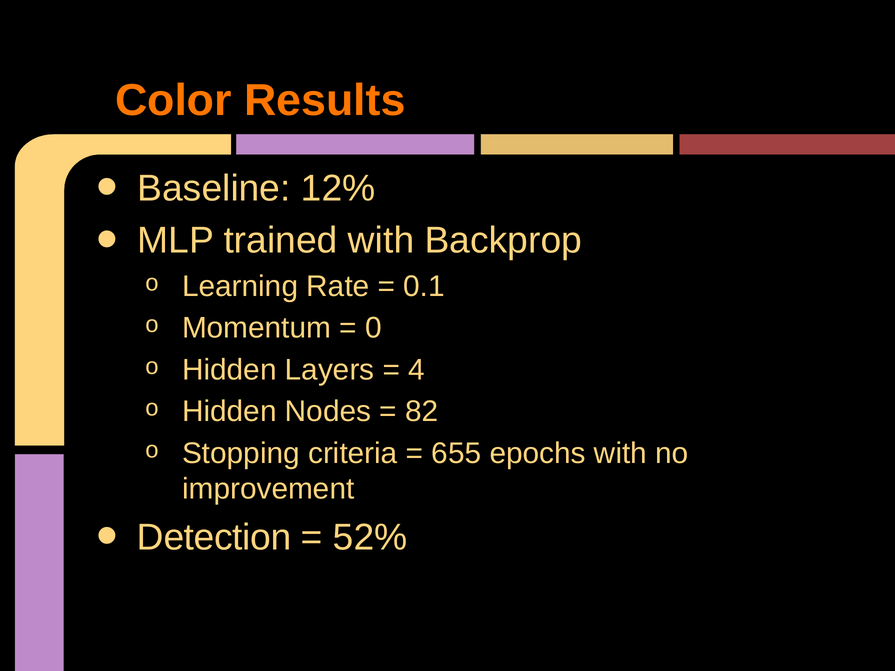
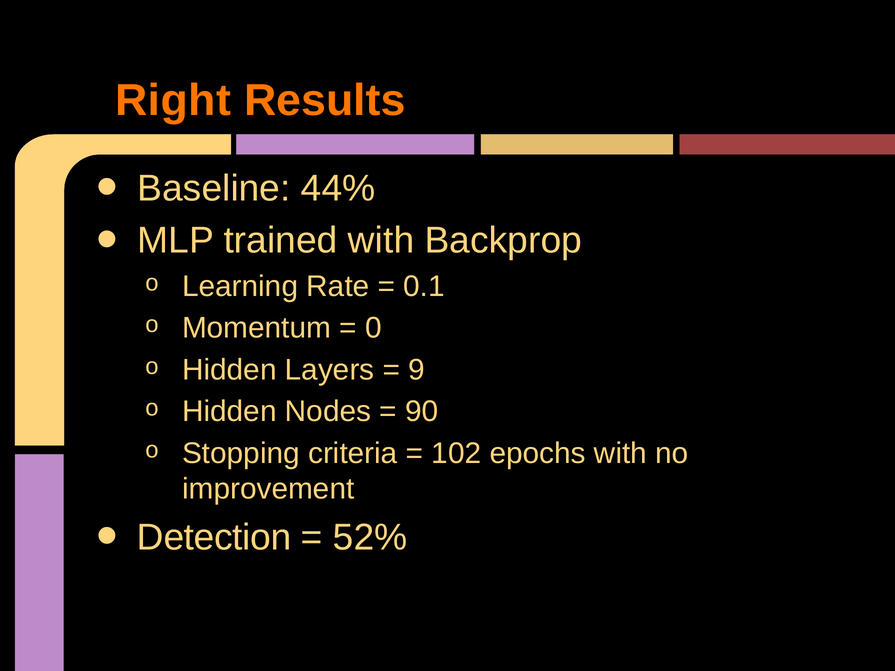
Color: Color -> Right (173, 100)
12%: 12% -> 44% (338, 189)
4: 4 -> 9 (417, 370)
82: 82 -> 90 (422, 412)
655: 655 -> 102 (456, 454)
